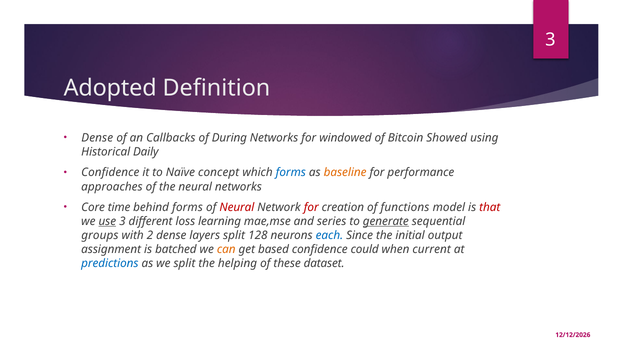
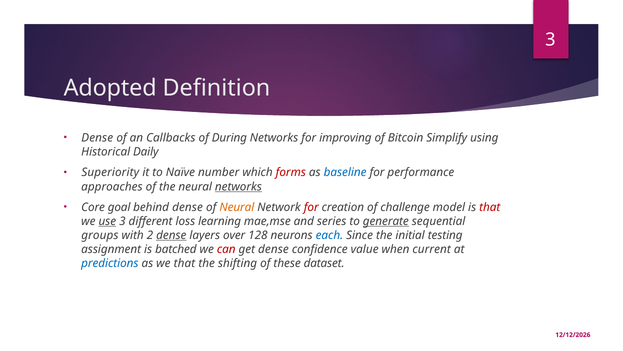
windowed: windowed -> improving (345, 138)
Showed: Showed -> Simplify (447, 138)
Confidence: Confidence -> Superiority (110, 172)
concept: concept -> number (219, 172)
forms colour: blue -> red (291, 172)
baseline colour: orange -> blue (345, 172)
networks underline: none -> present (238, 186)
time: time -> goal (119, 207)
behind forms: forms -> dense (188, 207)
Neural colour: red -> orange (237, 207)
functions: functions -> challenge (405, 207)
dense underline: none -> present (171, 235)
layers split: split -> over (234, 235)
output: output -> testing (445, 235)
can colour: orange -> red (226, 249)
get based: based -> dense (273, 249)
could: could -> value (365, 249)
we split: split -> that (184, 263)
helping: helping -> shifting (238, 263)
